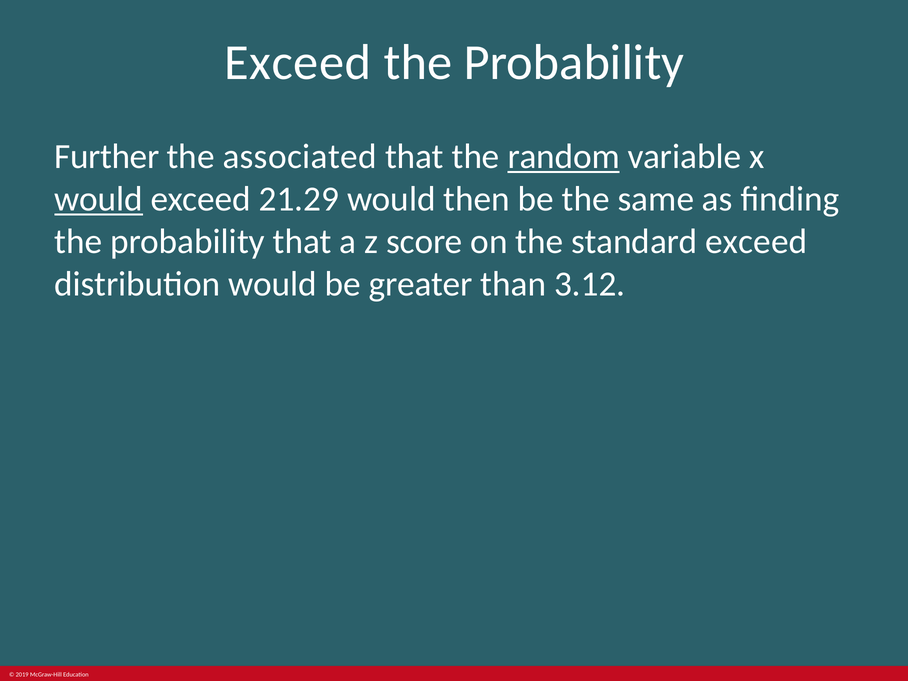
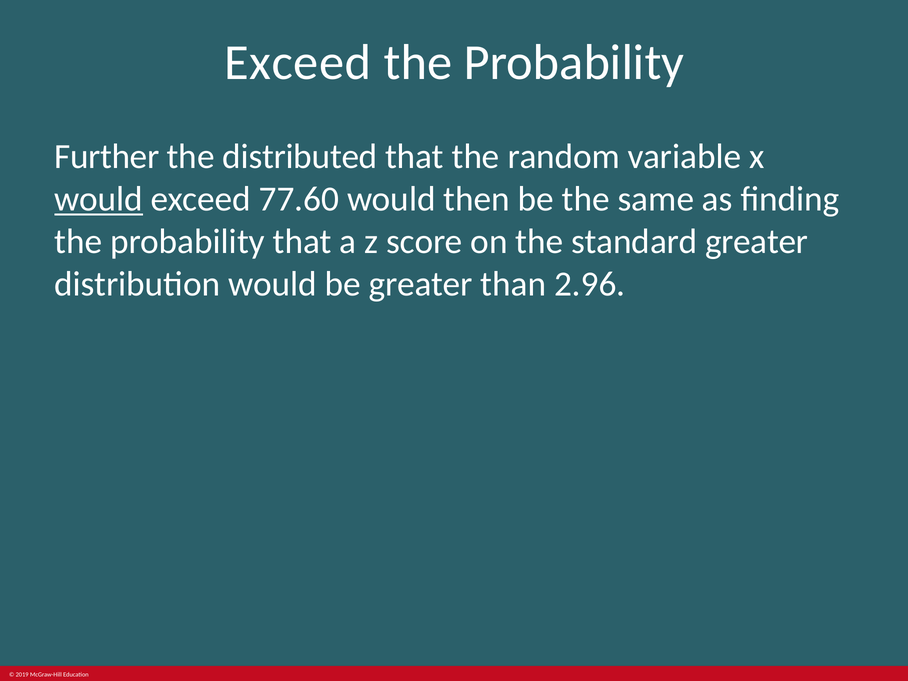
associated: associated -> distributed (300, 157)
random underline: present -> none (564, 157)
21.29: 21.29 -> 77.60 (299, 199)
standard exceed: exceed -> greater (757, 242)
3.12: 3.12 -> 2.96 (590, 284)
